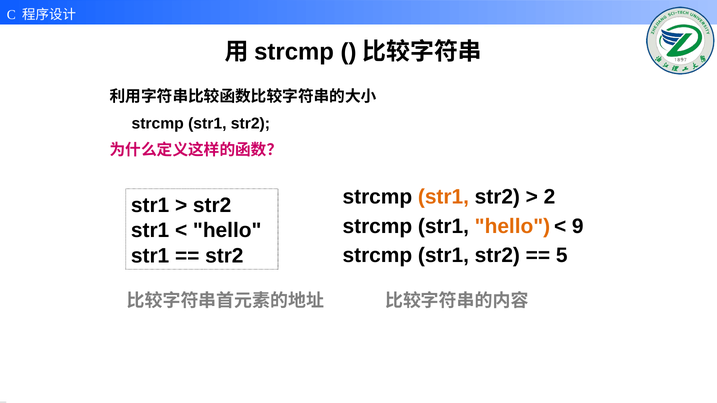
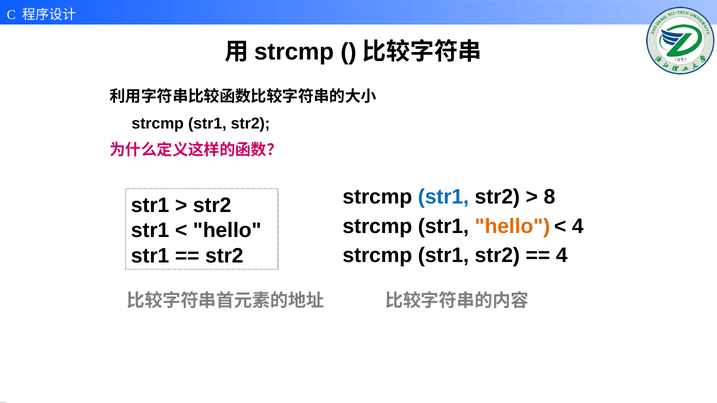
str1 colour: orange -> blue (443, 197)
2: 2 -> 8 (549, 197)
9: 9 -> 4 (578, 226)
5: 5 -> 4 (562, 256)
